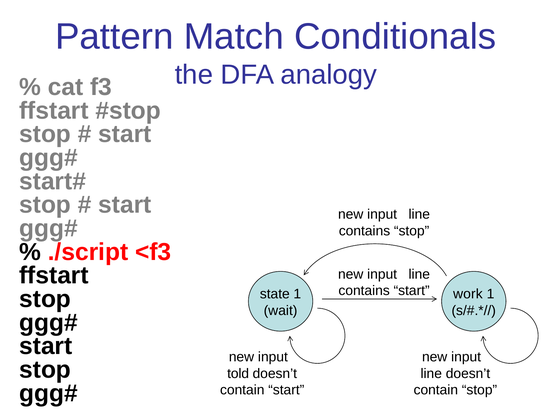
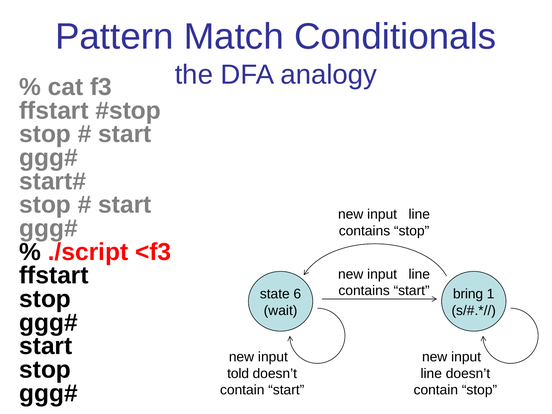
state 1: 1 -> 6 (297, 294)
work: work -> bring (468, 294)
